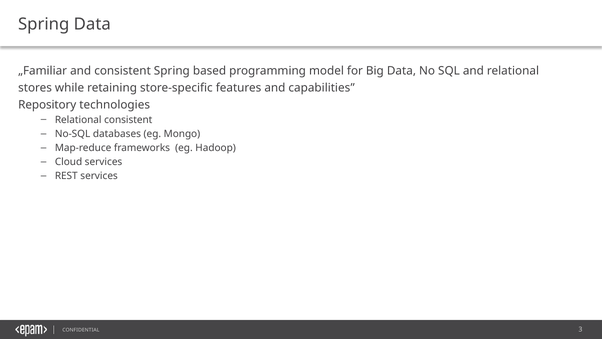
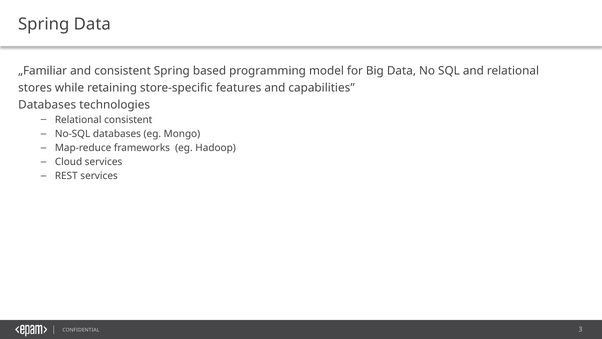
Repository: Repository -> Databases (47, 105)
